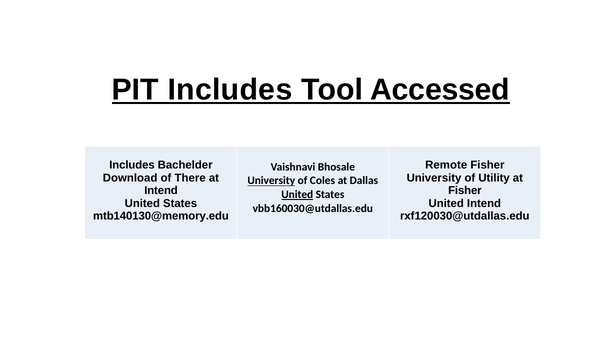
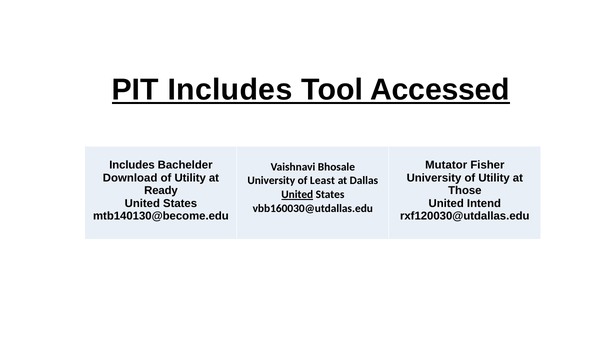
Remote: Remote -> Mutator (446, 165)
There: There -> Utility (190, 178)
University underline: present -> none (271, 181)
Coles: Coles -> Least (322, 181)
Intend: Intend -> Ready (161, 191)
Fisher: Fisher -> Those (465, 191)
mtb140130@memory.edu: mtb140130@memory.edu -> mtb140130@become.edu (161, 216)
